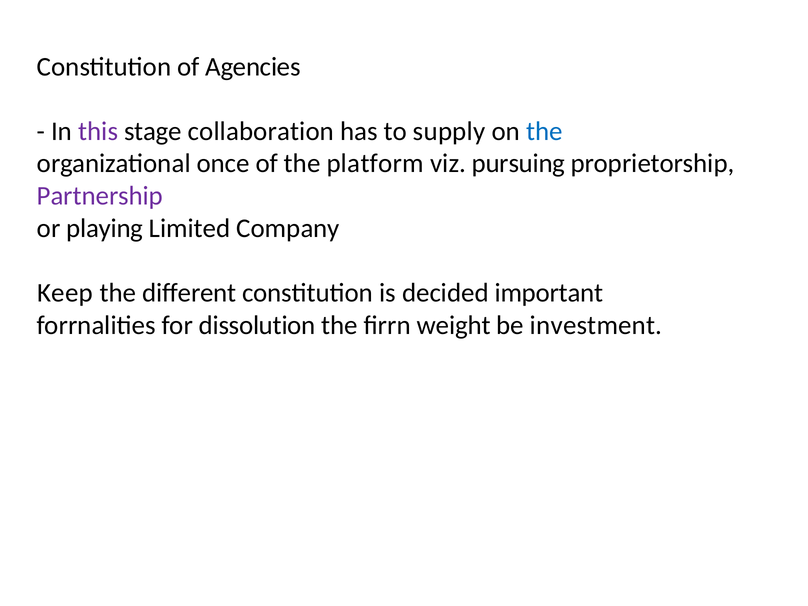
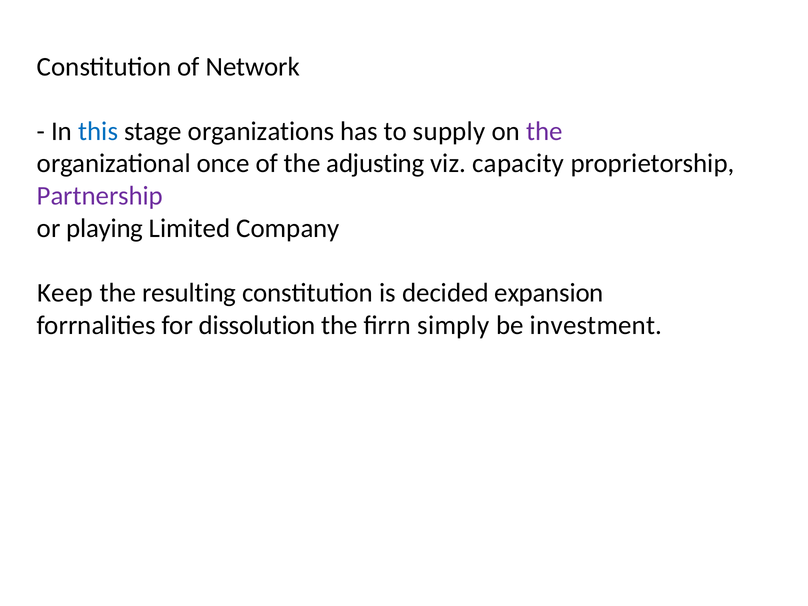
Agencies: Agencies -> Network (253, 67)
this colour: purple -> blue (98, 131)
collaboration: collaboration -> organizations (261, 131)
the colour: blue -> purple (544, 131)
platform: platform -> adjusting (375, 164)
pursuing: pursuing -> capacity (518, 164)
different: different -> resulting (189, 293)
important: important -> expansion (549, 293)
weight: weight -> simply (453, 325)
